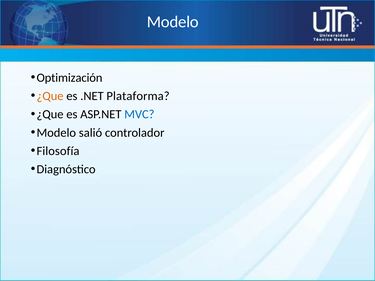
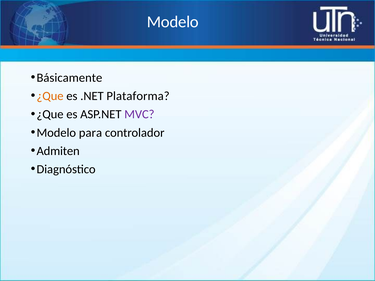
Optimización: Optimización -> Básicamente (69, 78)
MVC colour: blue -> purple (139, 114)
salió: salió -> para (90, 133)
Filosofía: Filosofía -> Admiten (58, 151)
